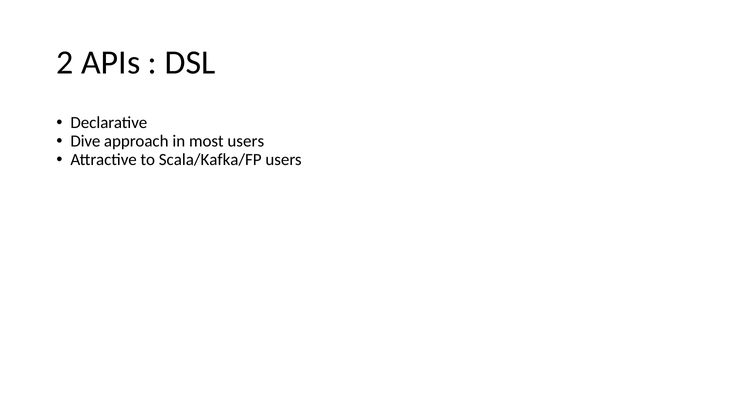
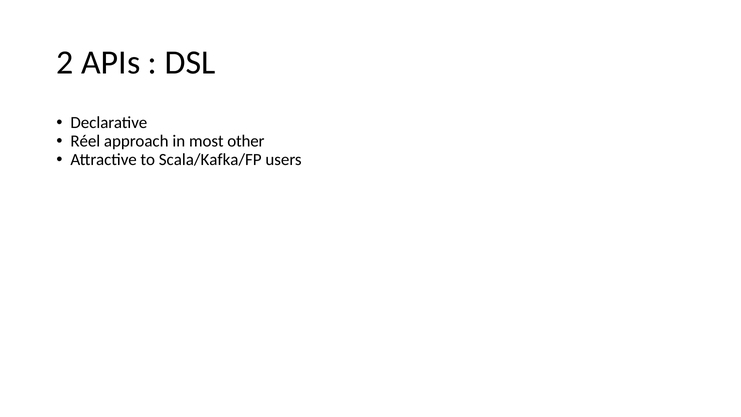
Dive: Dive -> Réel (85, 141)
most users: users -> other (246, 141)
